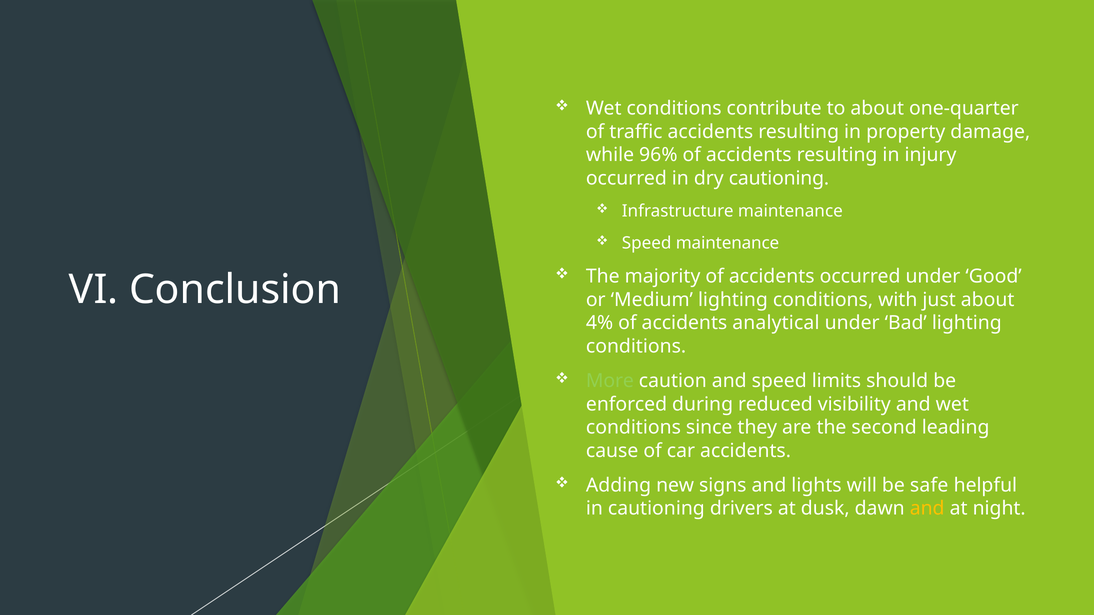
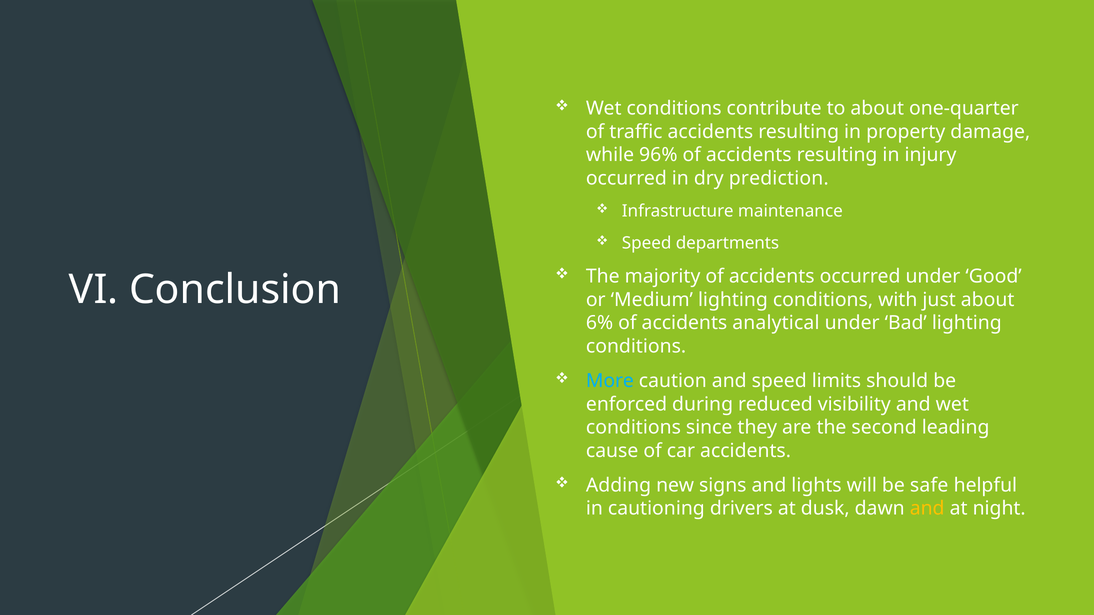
dry cautioning: cautioning -> prediction (779, 178)
Speed maintenance: maintenance -> departments (727, 243)
4%: 4% -> 6% (600, 323)
More colour: light green -> light blue (610, 381)
